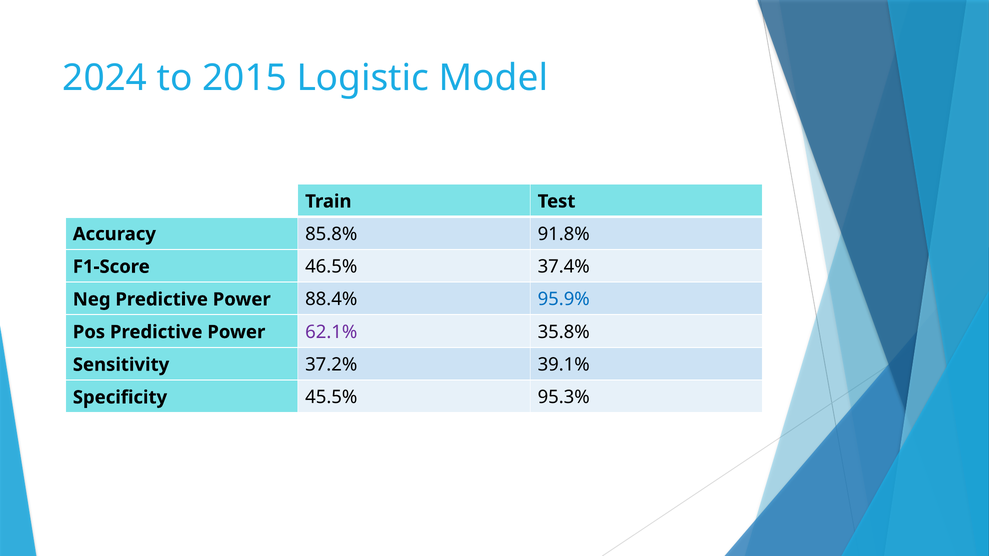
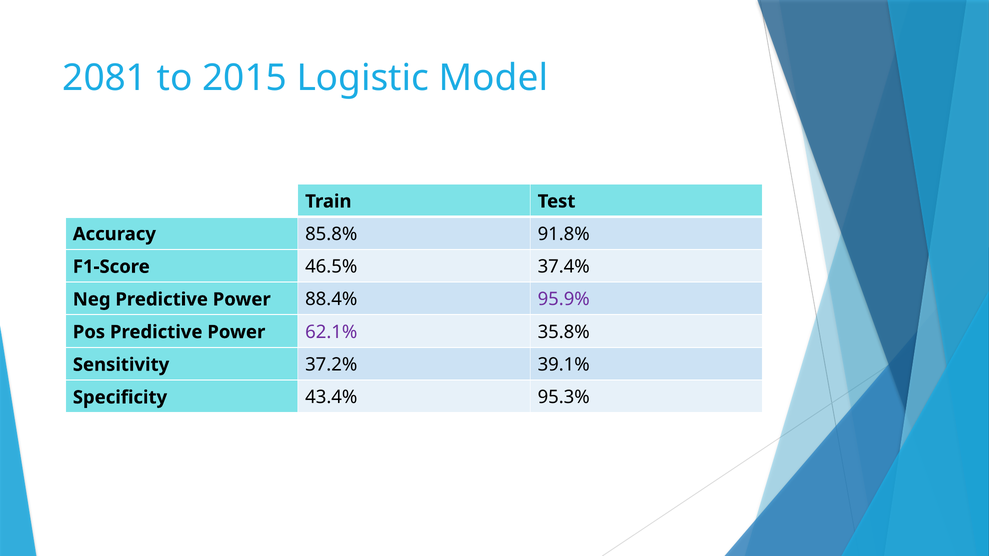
2024: 2024 -> 2081 (105, 78)
95.9% colour: blue -> purple (564, 300)
45.5%: 45.5% -> 43.4% (331, 398)
